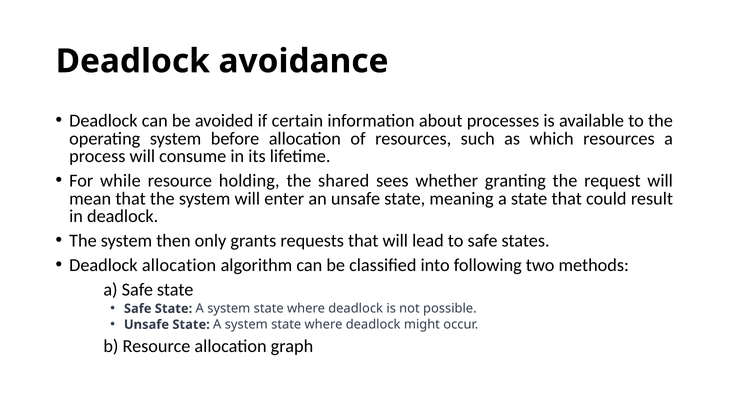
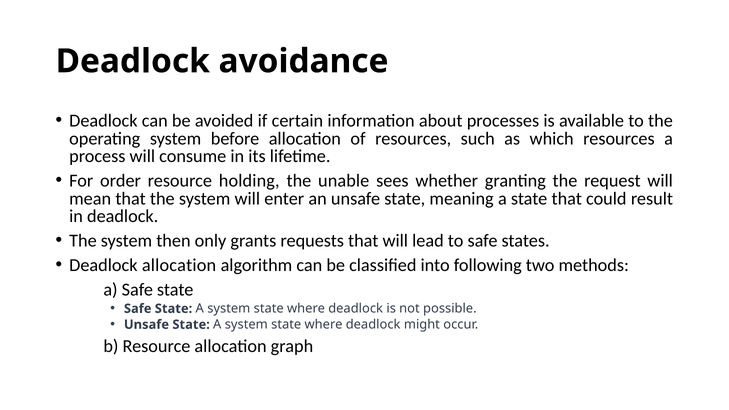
while: while -> order (120, 181)
shared: shared -> unable (344, 181)
